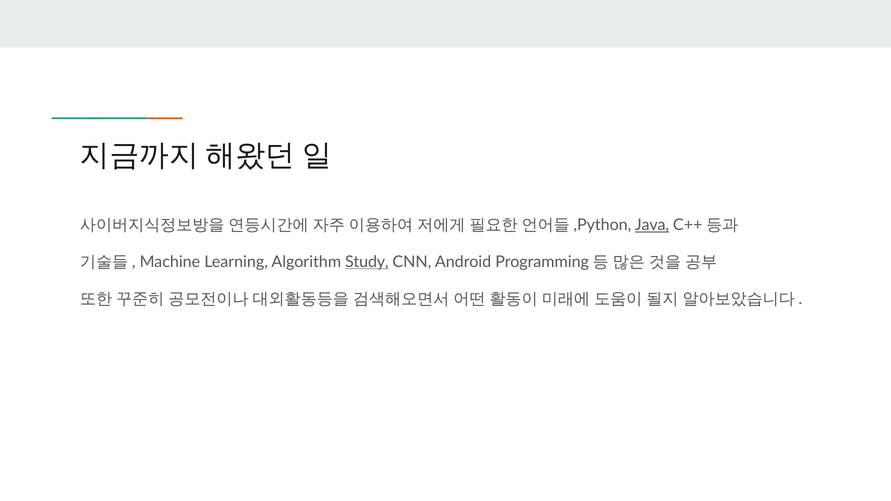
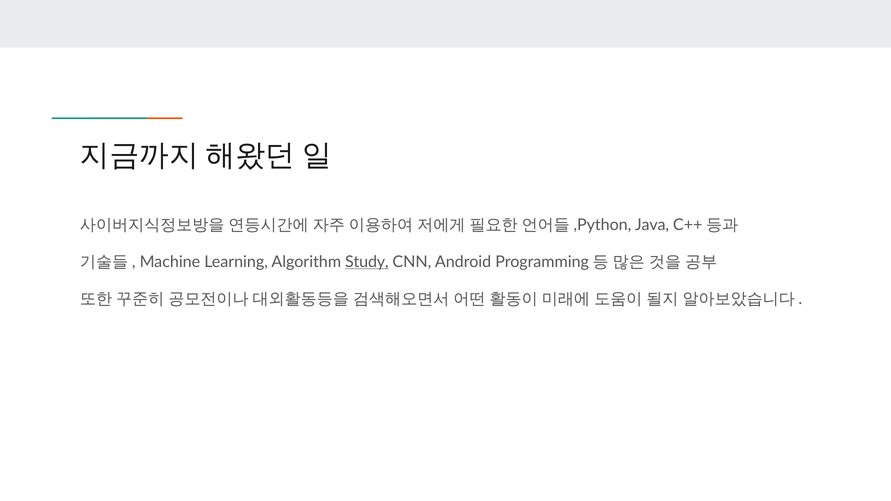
Java underline: present -> none (652, 225)
